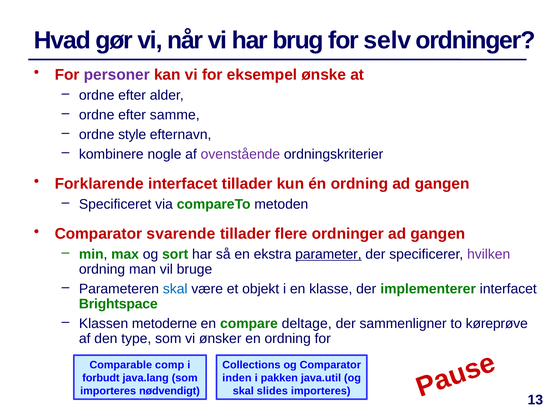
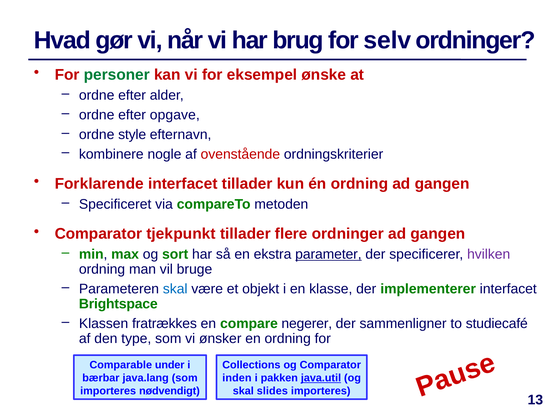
personer colour: purple -> green (117, 75)
samme: samme -> opgave (175, 115)
ovenstående colour: purple -> red (240, 154)
svarende: svarende -> tjekpunkt (181, 234)
metoderne: metoderne -> fratrækkes (164, 324)
deltage: deltage -> negerer (307, 324)
køreprøve: køreprøve -> studiecafé (497, 324)
comp: comp -> under (170, 365)
forbudt: forbudt -> bærbar (101, 378)
java.util underline: none -> present (321, 378)
